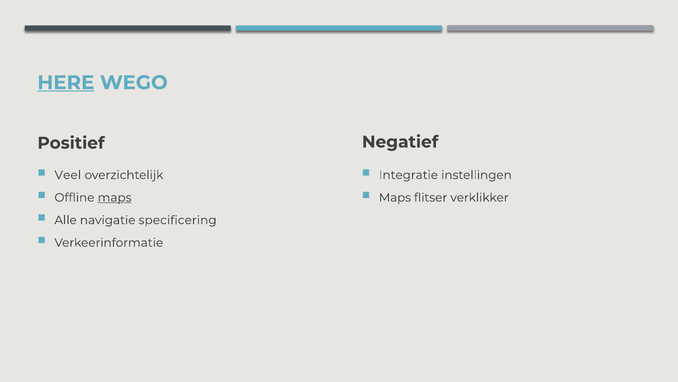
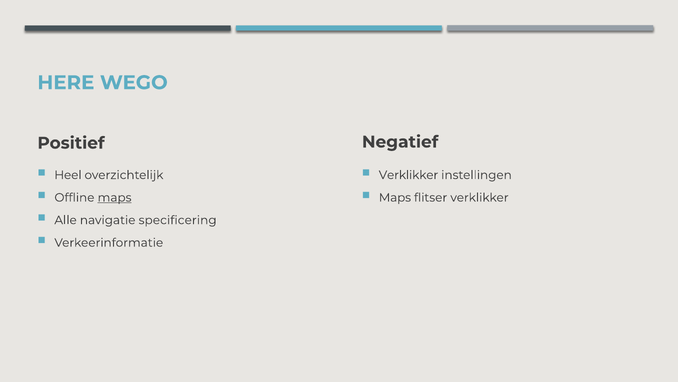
HERE underline: present -> none (66, 82)
Veel: Veel -> Heel (68, 175)
Integratie: Integratie -> Verklikker (409, 175)
